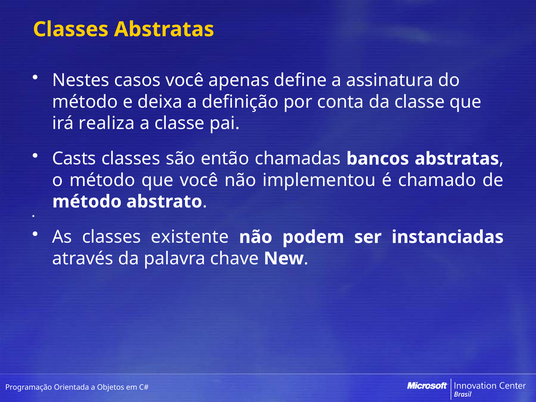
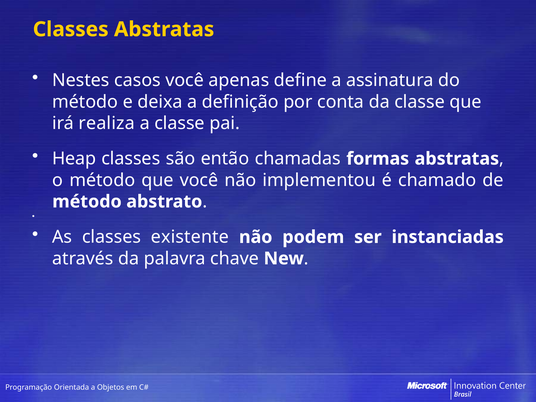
Casts: Casts -> Heap (74, 159)
bancos: bancos -> formas (378, 159)
